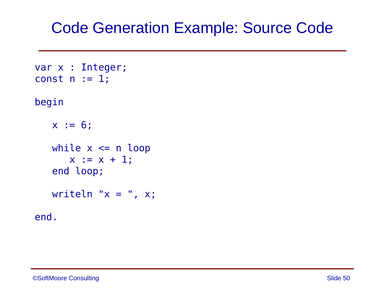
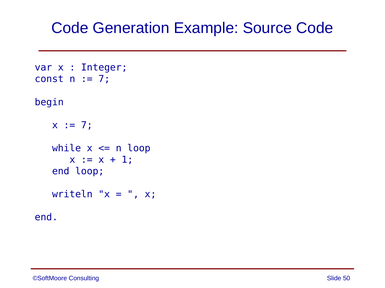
1: 1 -> 7 (104, 79)
6: 6 -> 7 (87, 125)
